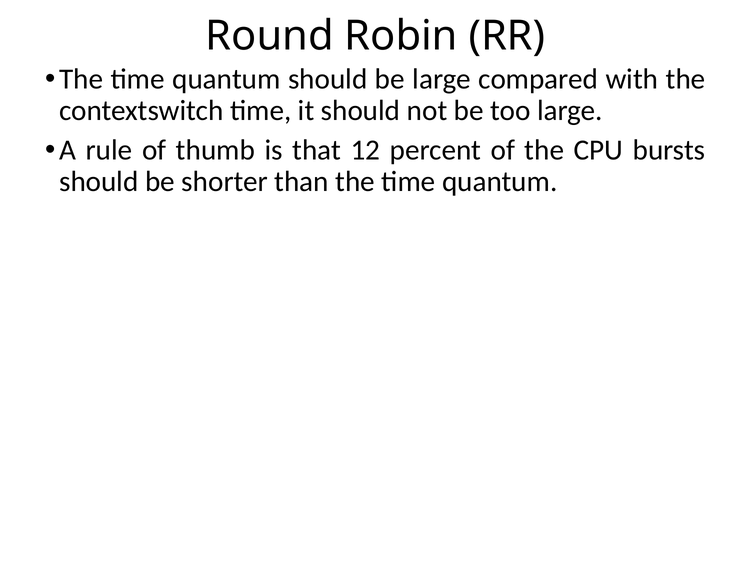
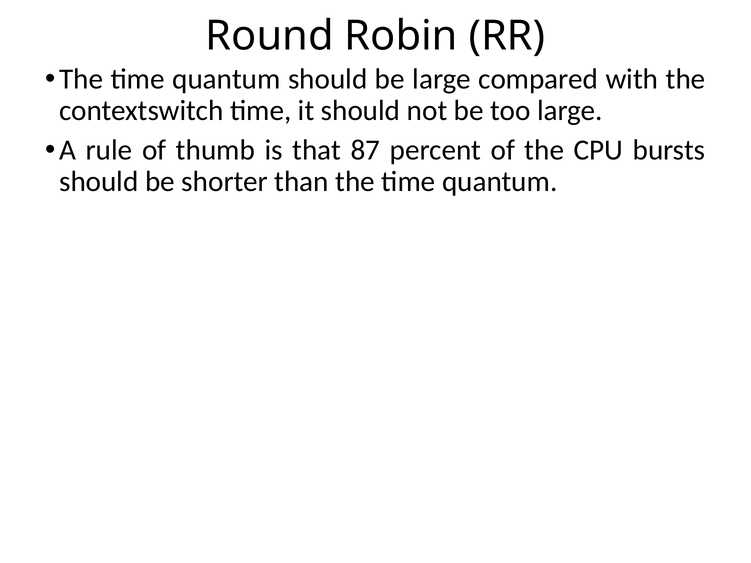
12: 12 -> 87 (365, 150)
